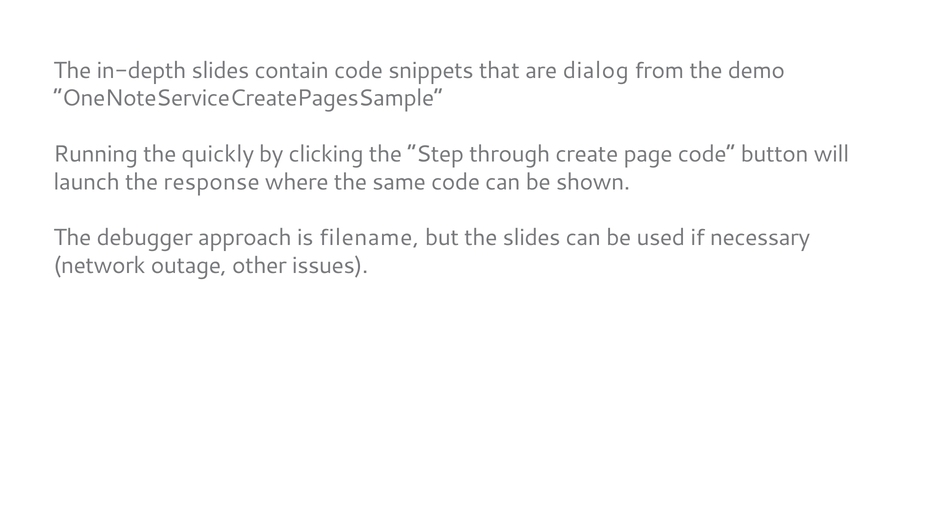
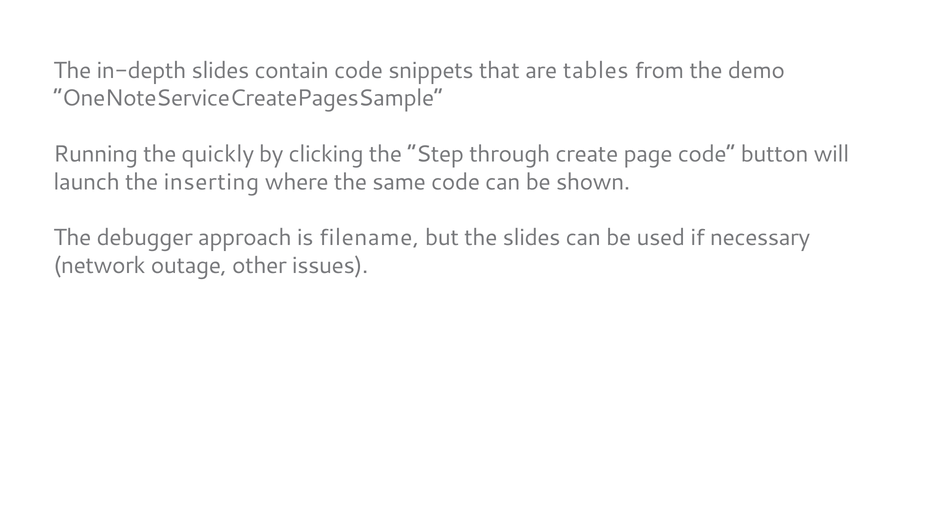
dialog: dialog -> tables (596, 70)
response: response -> inserting (211, 182)
